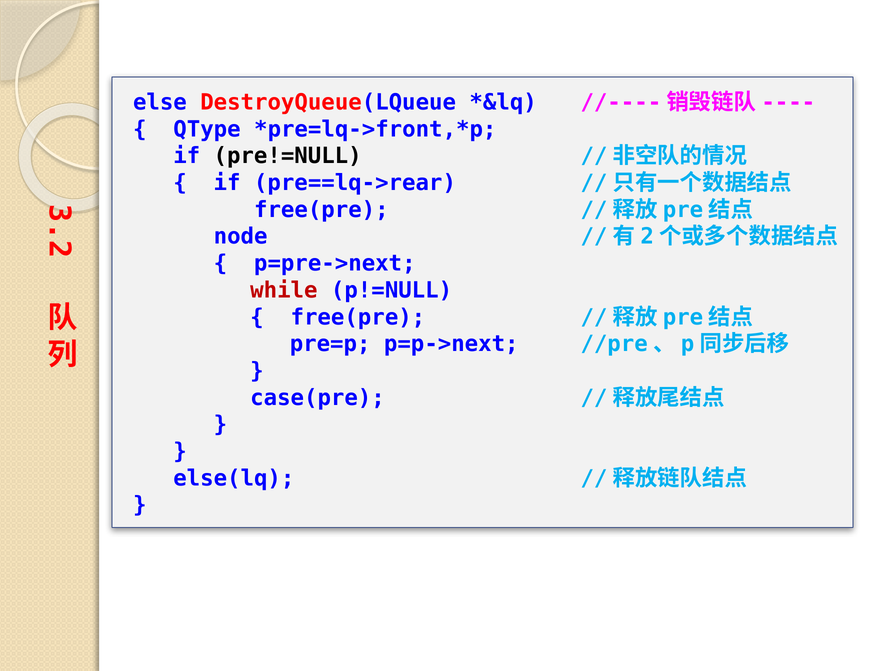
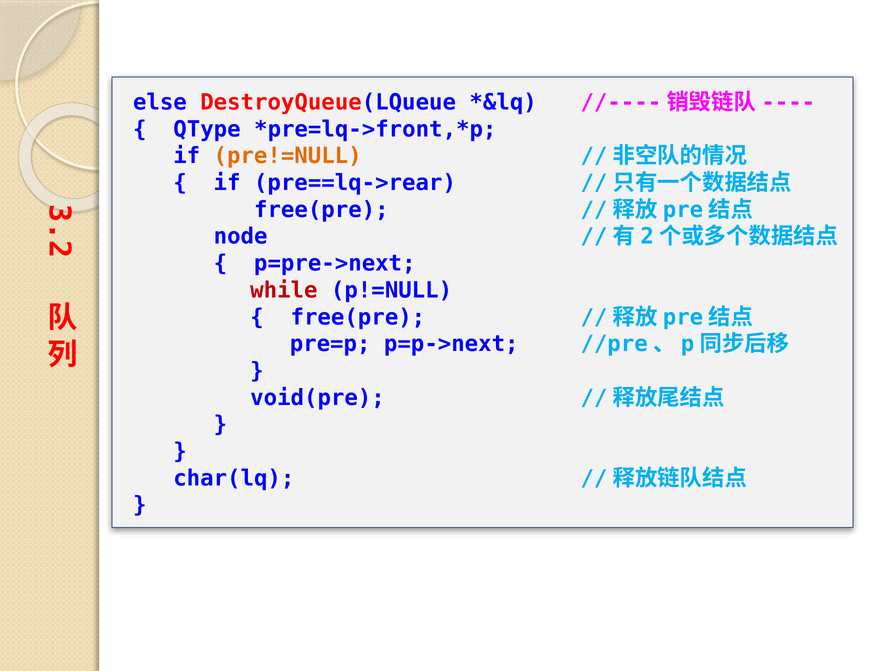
pre!=NULL colour: black -> orange (288, 156)
case(pre: case(pre -> void(pre (318, 398)
else(lq: else(lq -> char(lq (234, 478)
